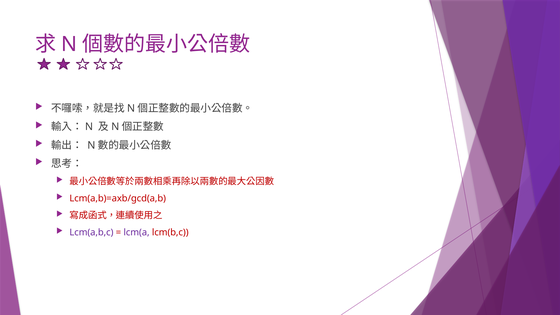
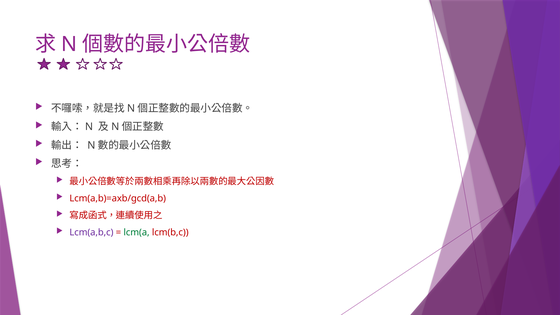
lcm(a colour: purple -> green (137, 232)
